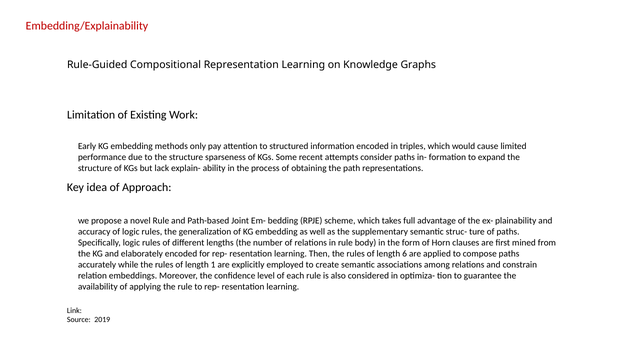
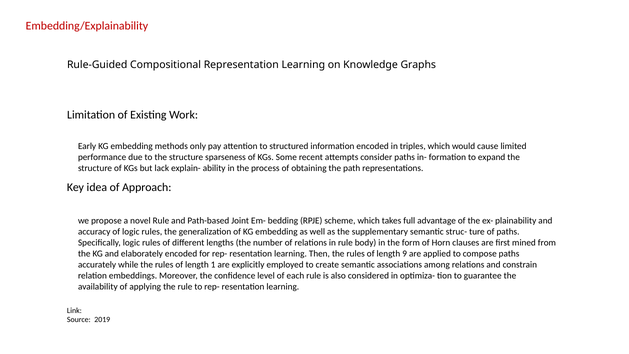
6: 6 -> 9 (405, 254)
